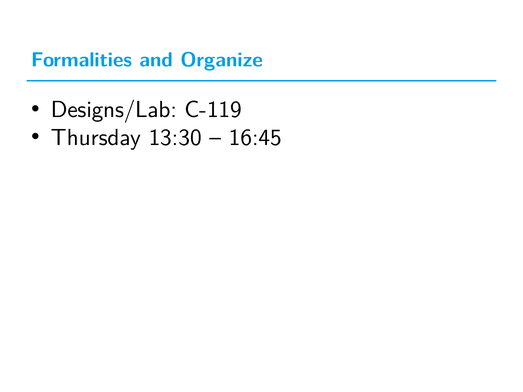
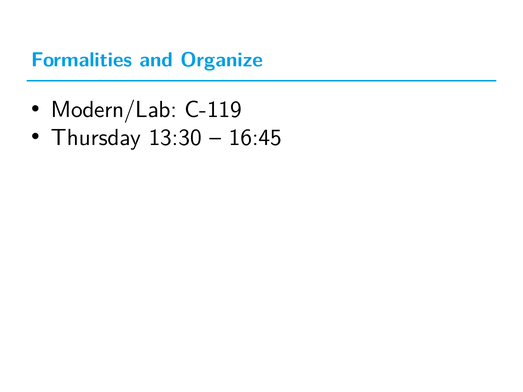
Designs/Lab: Designs/Lab -> Modern/Lab (114, 110)
